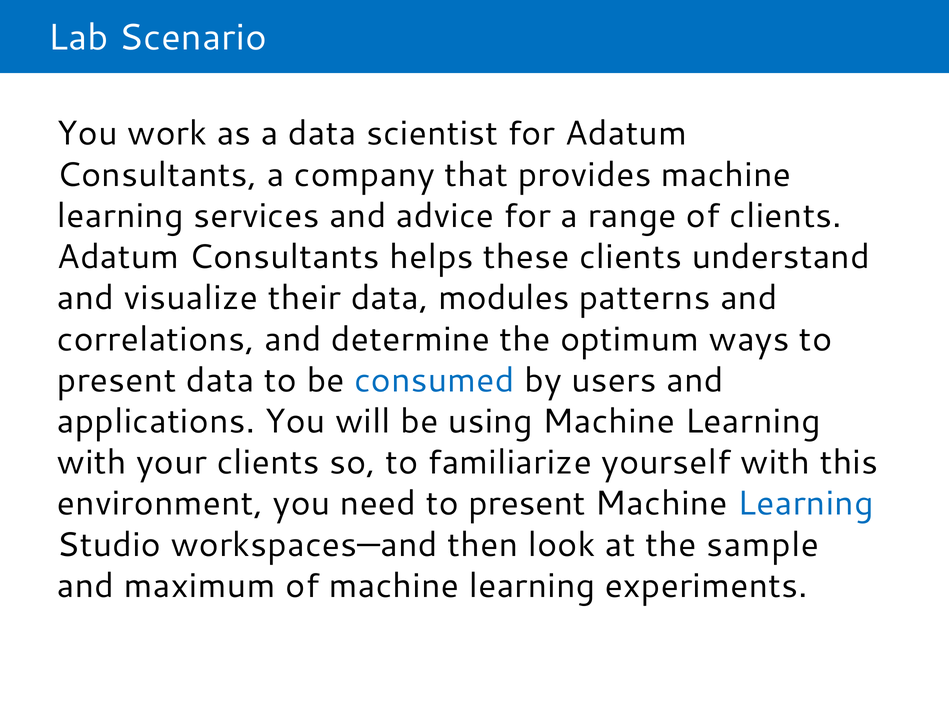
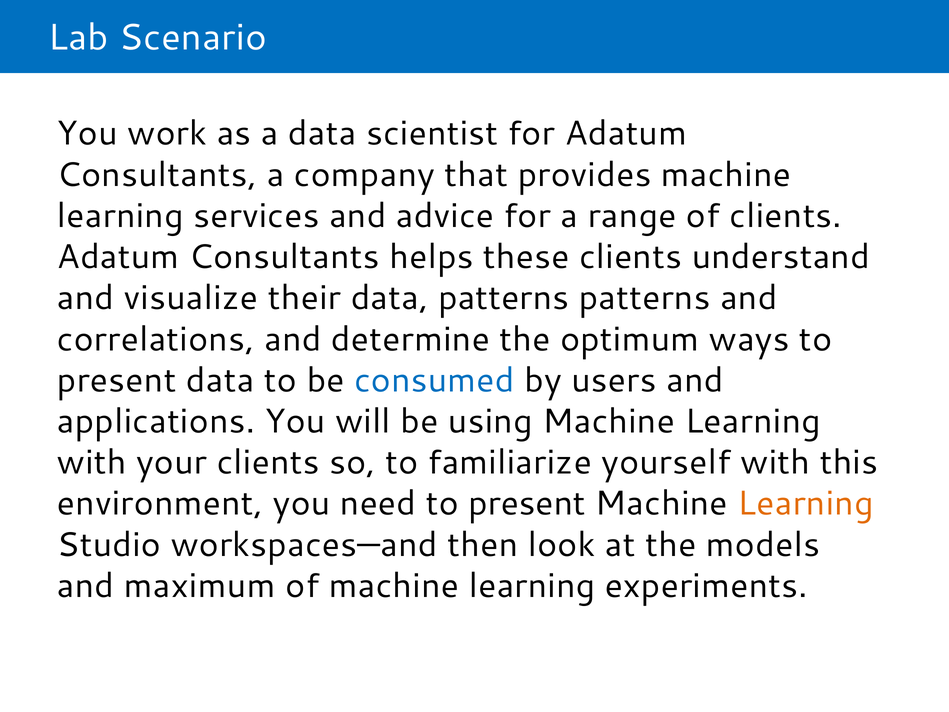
data modules: modules -> patterns (504, 298)
Learning colour: blue -> orange (806, 503)
sample: sample -> models (763, 545)
